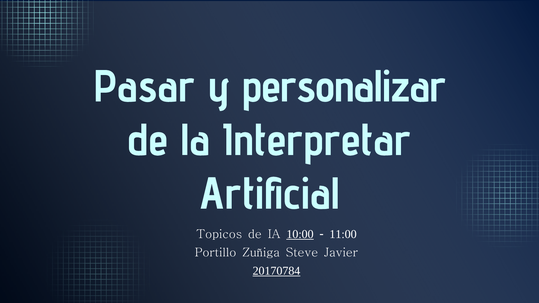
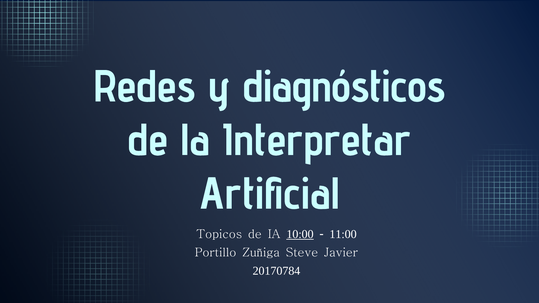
Pasar: Pasar -> Redes (145, 87)
personalizar: personalizar -> diagnósticos (344, 87)
20170784 underline: present -> none (276, 271)
